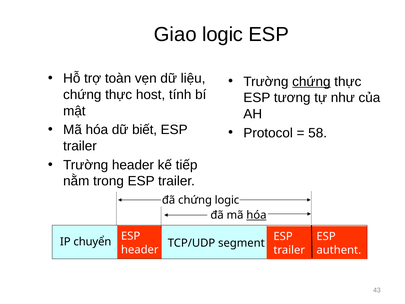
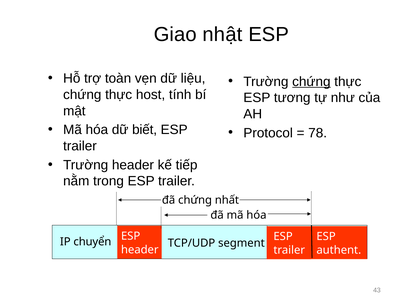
Giao logic: logic -> nhật (222, 34)
58: 58 -> 78 (318, 133)
chứng logic: logic -> nhất (227, 200)
hóa underline: present -> none (256, 215)
